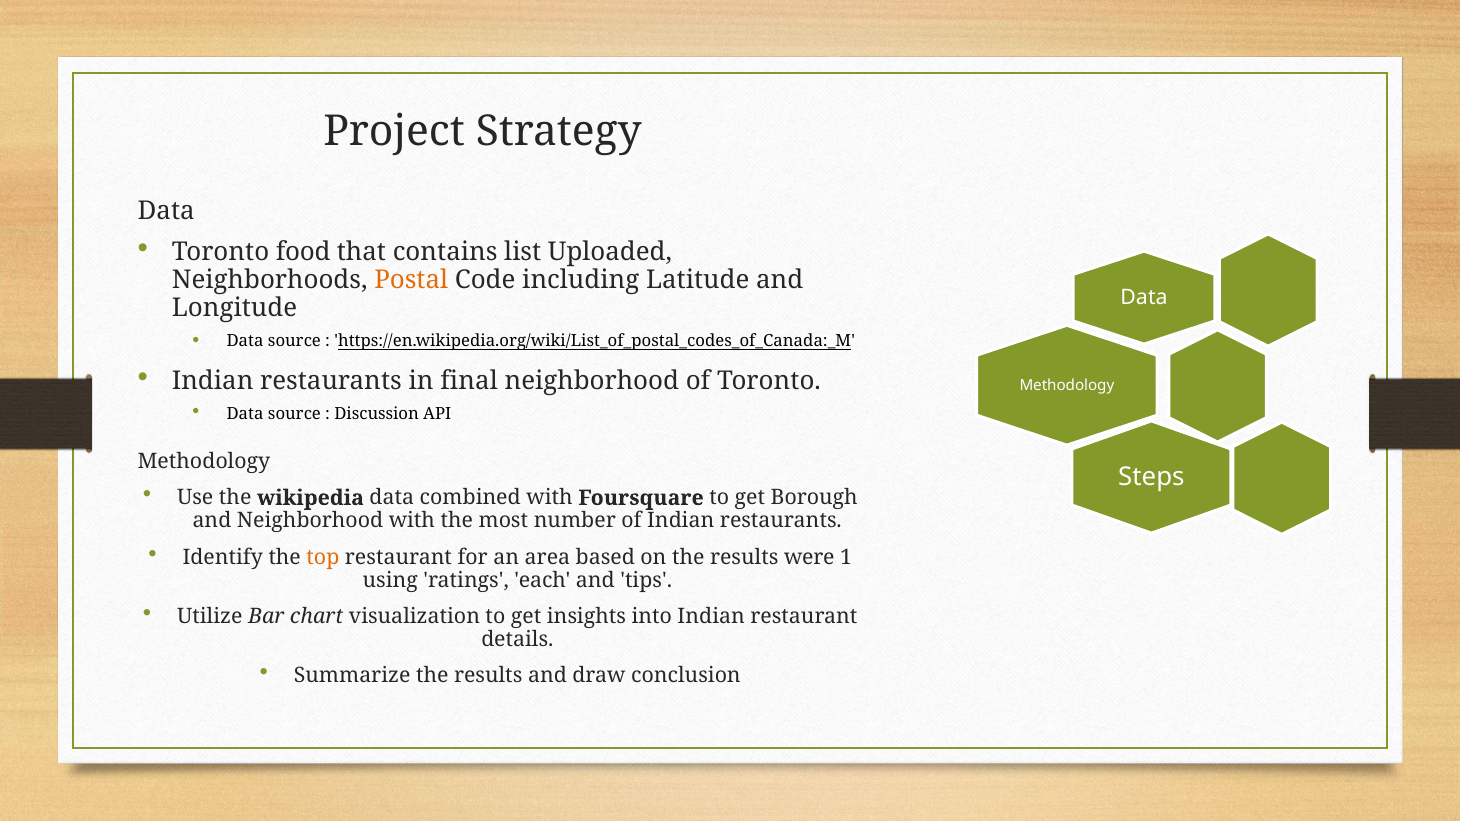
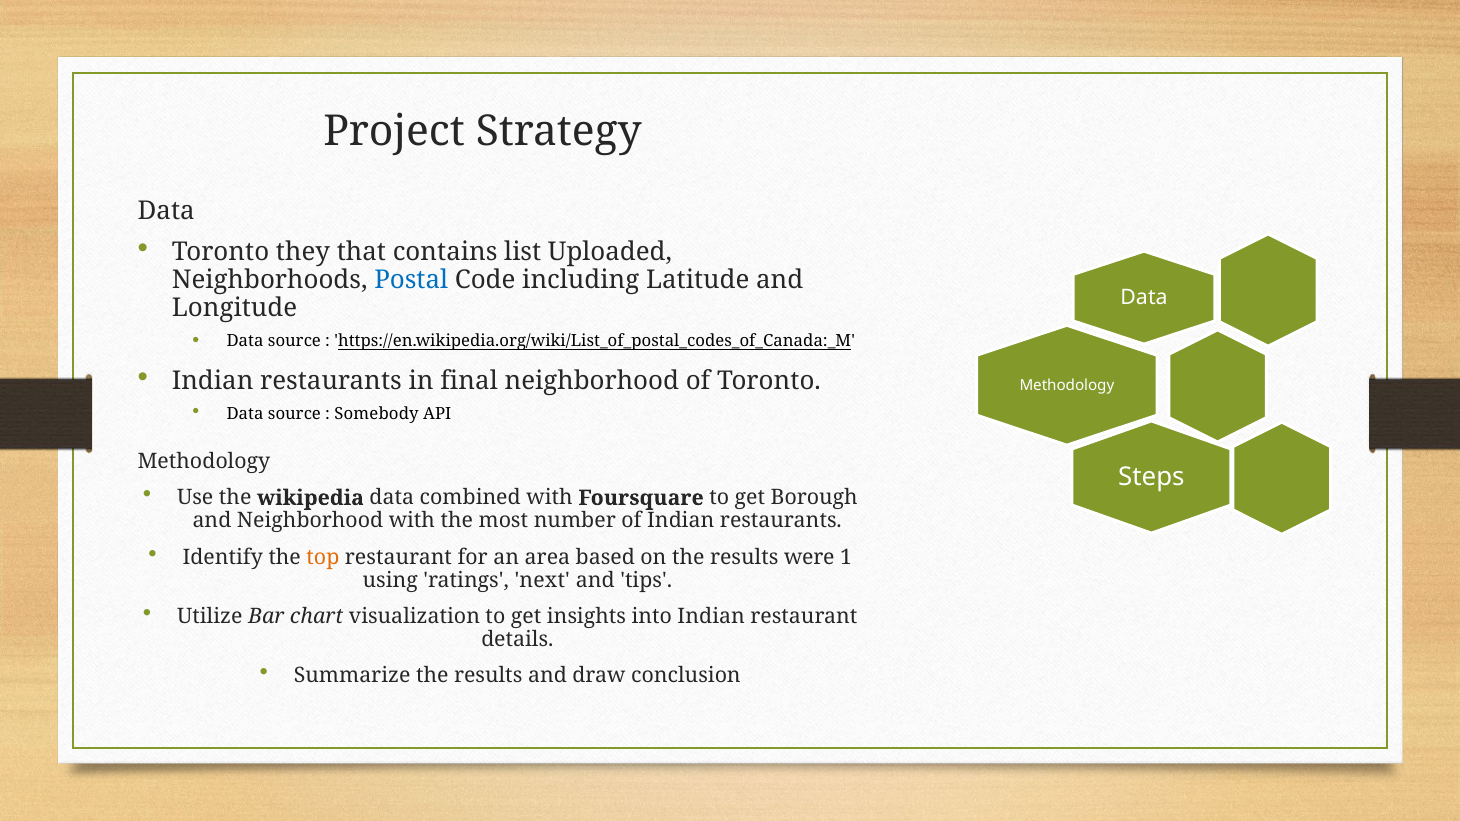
food: food -> they (303, 252)
Postal colour: orange -> blue (411, 280)
Discussion: Discussion -> Somebody (377, 415)
each: each -> next (542, 580)
